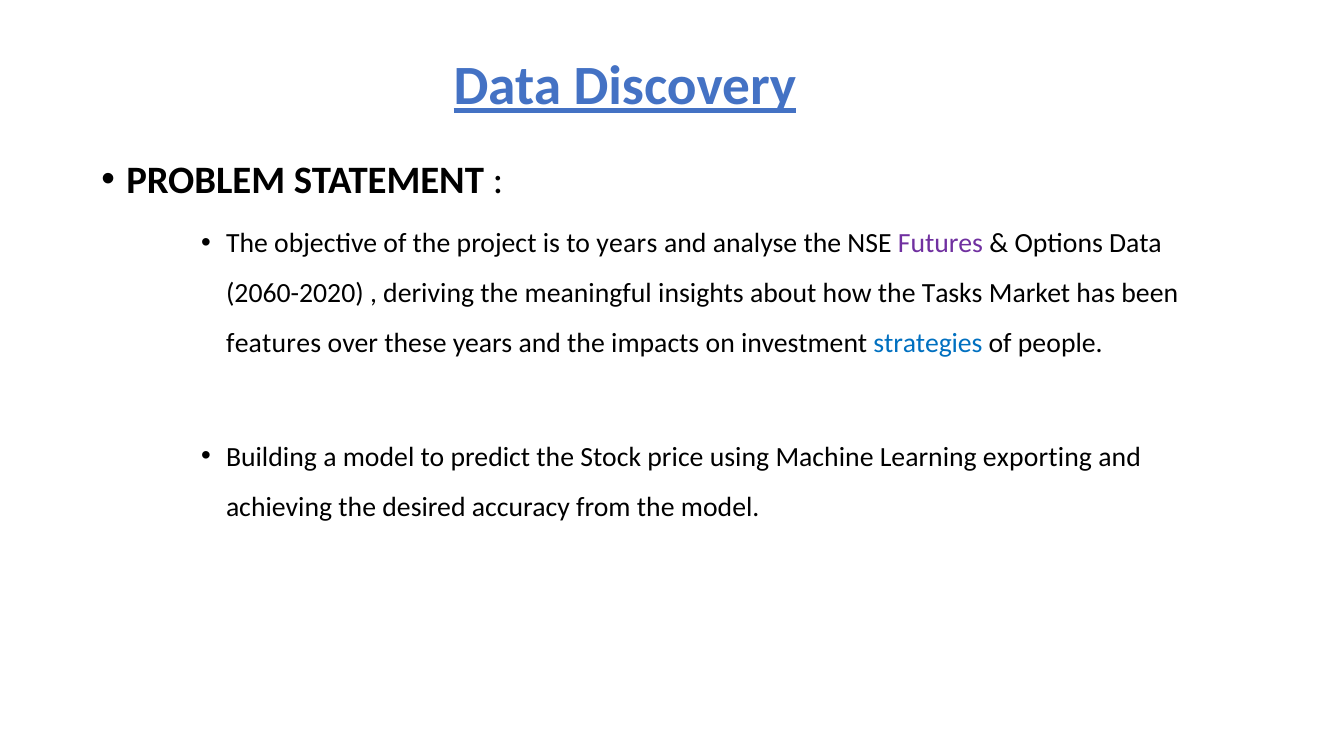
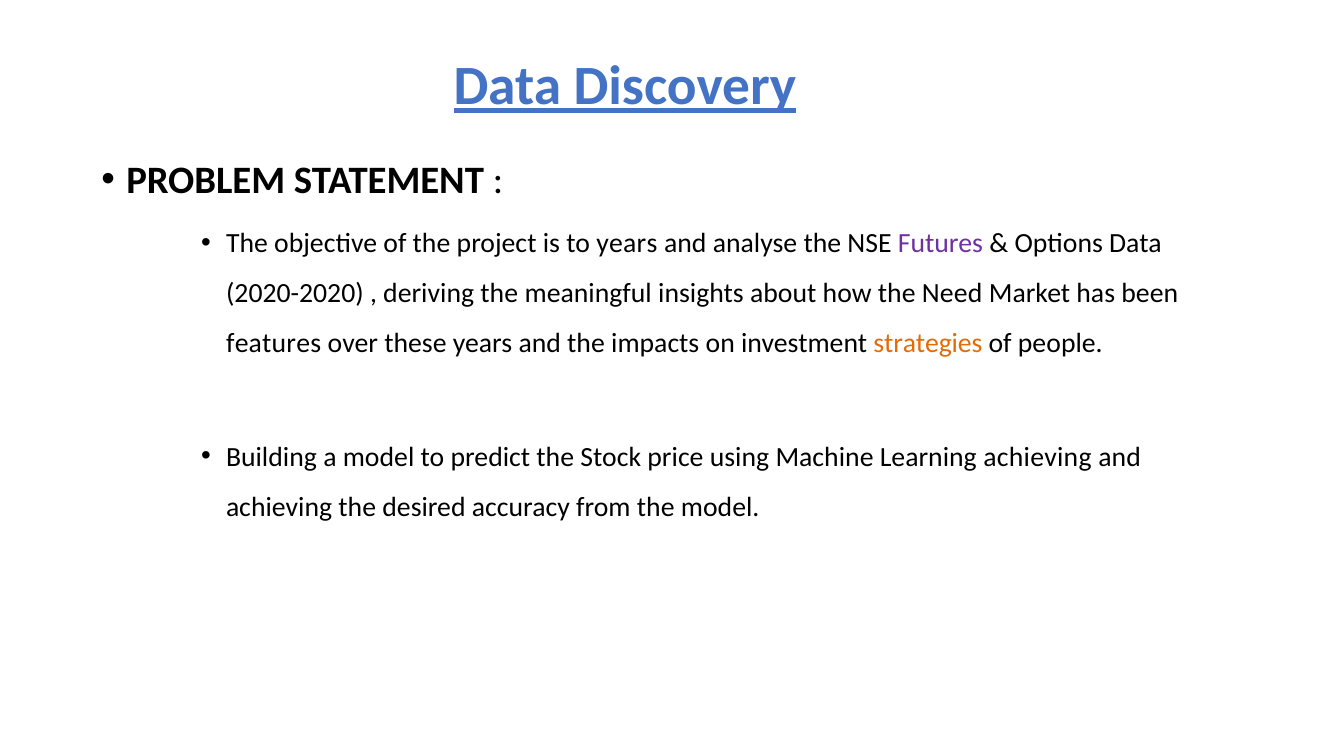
2060-2020: 2060-2020 -> 2020-2020 (295, 294)
Tasks: Tasks -> Need (952, 294)
strategies colour: blue -> orange (928, 344)
Learning exporting: exporting -> achieving (1037, 457)
